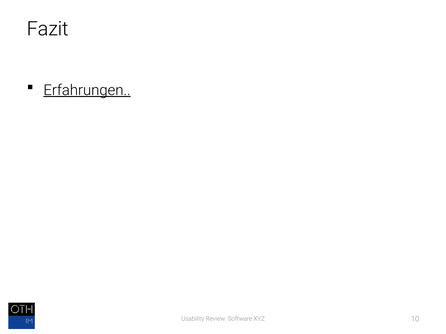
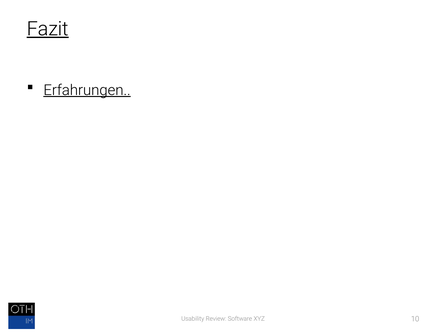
Fazit underline: none -> present (48, 29)
